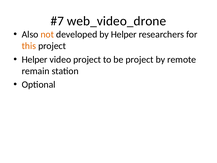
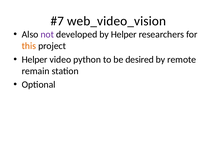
web_video_drone: web_video_drone -> web_video_vision (116, 21)
not colour: orange -> purple (47, 34)
video project: project -> python (87, 59)
be project: project -> desired (140, 59)
